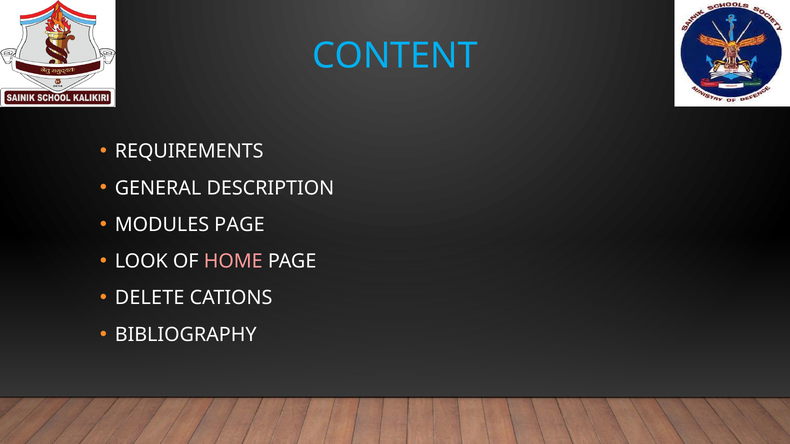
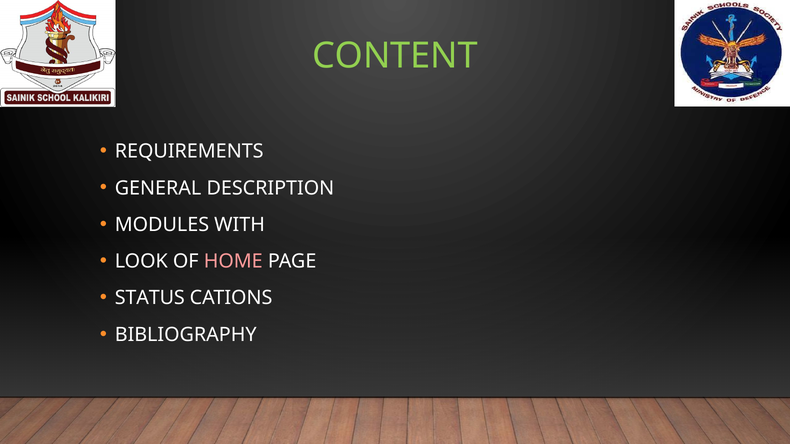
CONTENT colour: light blue -> light green (395, 56)
MODULES PAGE: PAGE -> WITH (240, 225)
DELETE: DELETE -> STATUS (150, 298)
